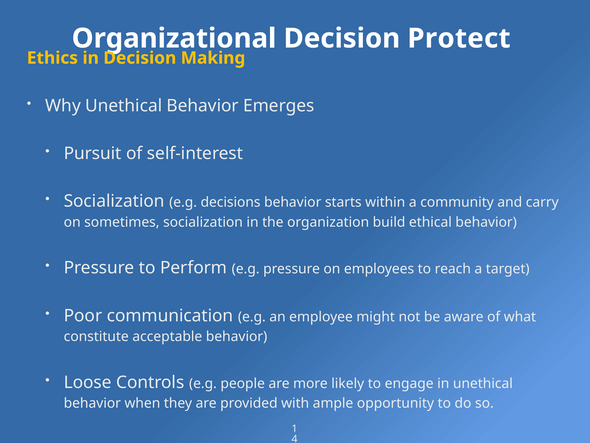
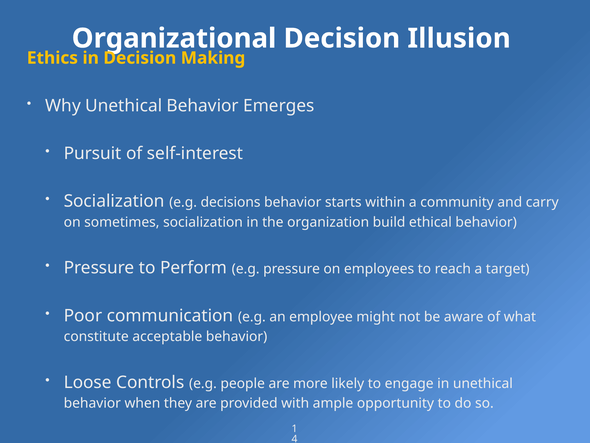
Protect: Protect -> Illusion (459, 38)
